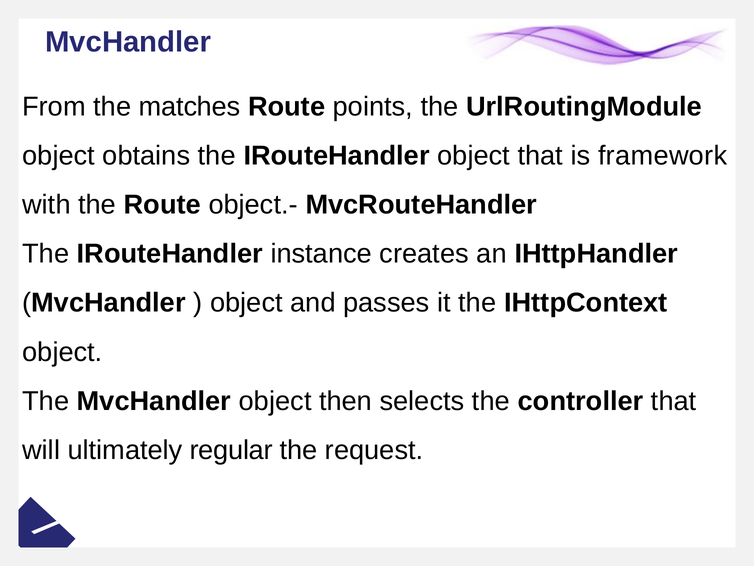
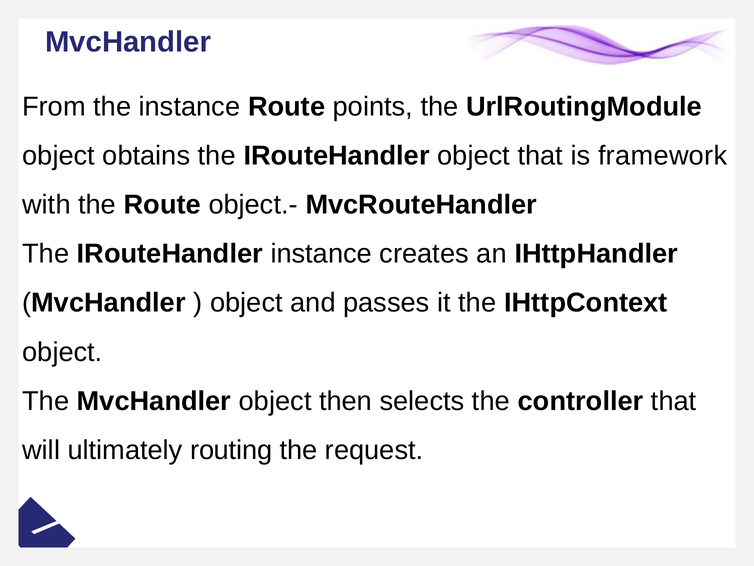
the matches: matches -> instance (189, 107)
regular: regular -> routing (231, 450)
